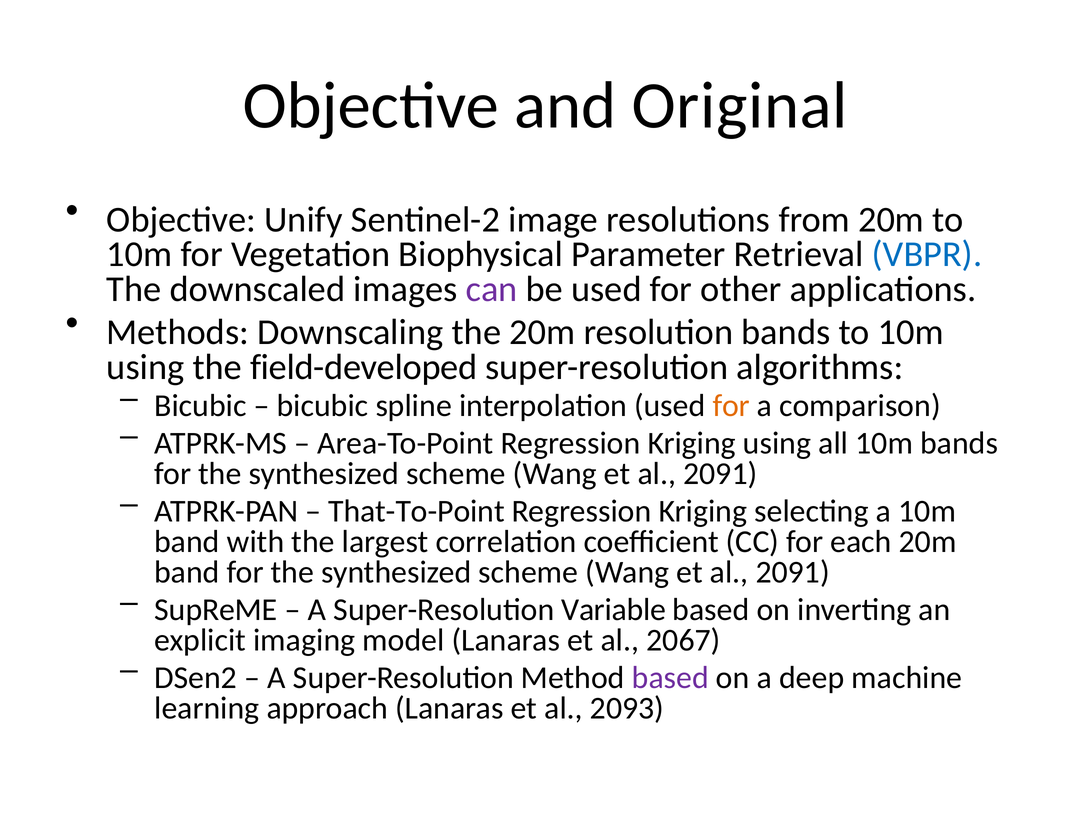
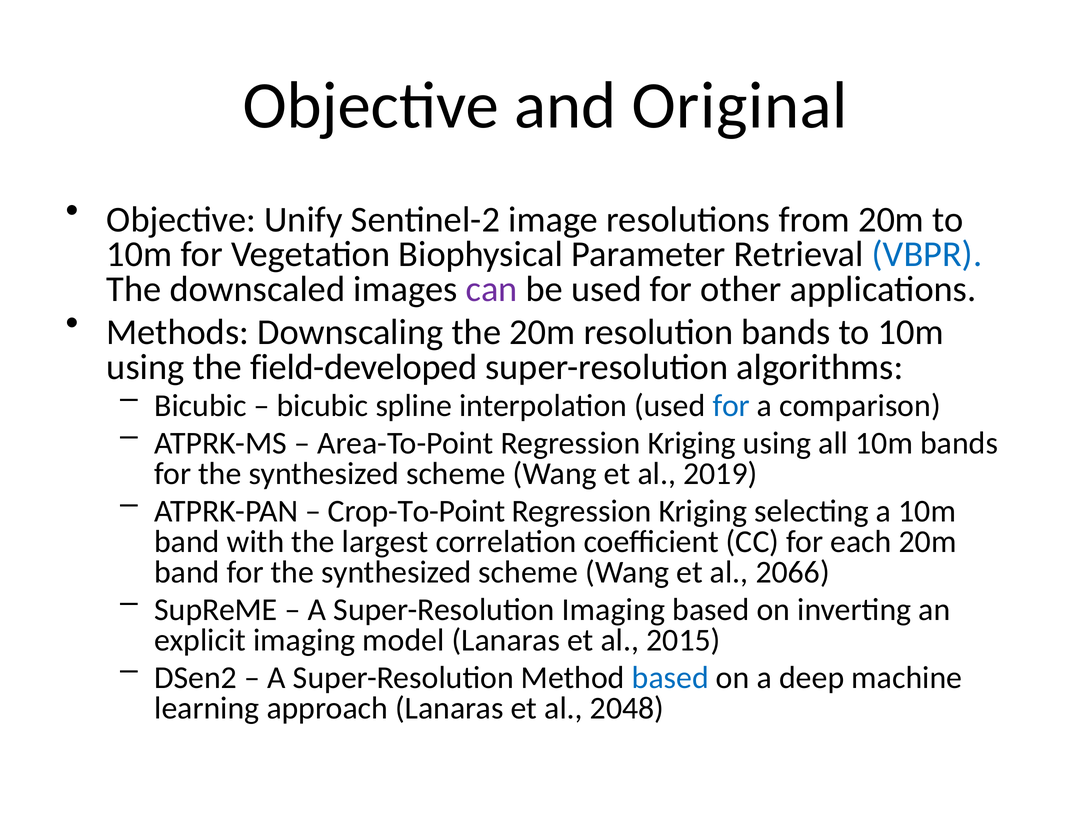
for colour: orange -> blue (731, 406)
2091: 2091 -> 2019 (720, 474)
That-To-Point: That-To-Point -> Crop-To-Point (417, 511)
2091: 2091 -> 2066 (793, 572)
Super-Resolution Variable: Variable -> Imaging (613, 610)
2067: 2067 -> 2015 (683, 640)
based colour: purple -> blue (670, 678)
2093: 2093 -> 2048 (627, 708)
